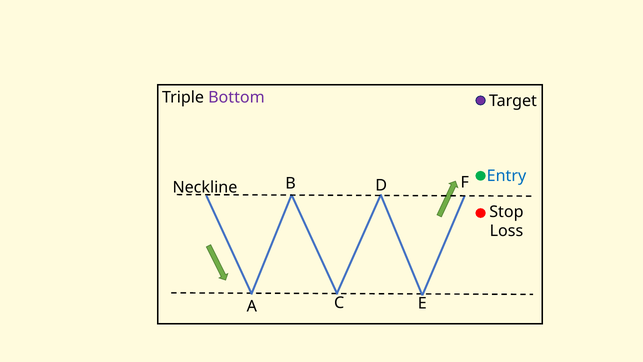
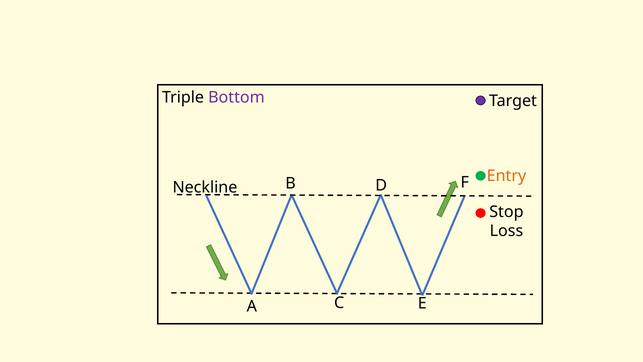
Entry colour: blue -> orange (506, 176)
